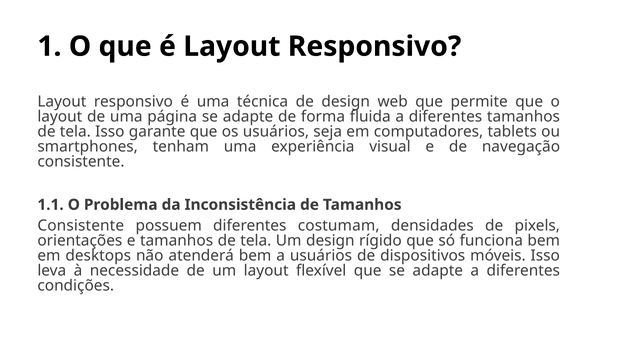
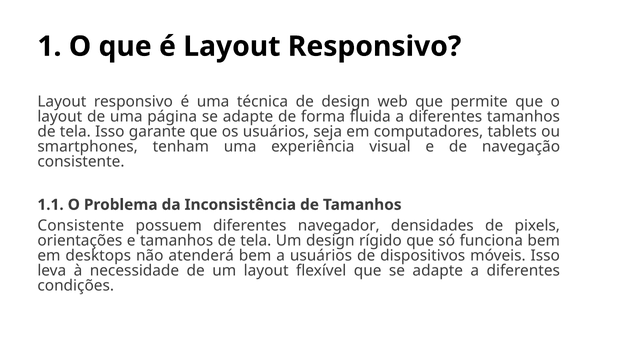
costumam: costumam -> navegador (339, 226)
